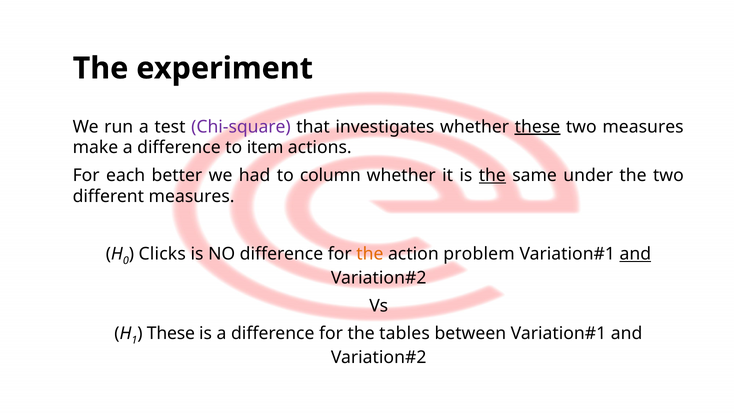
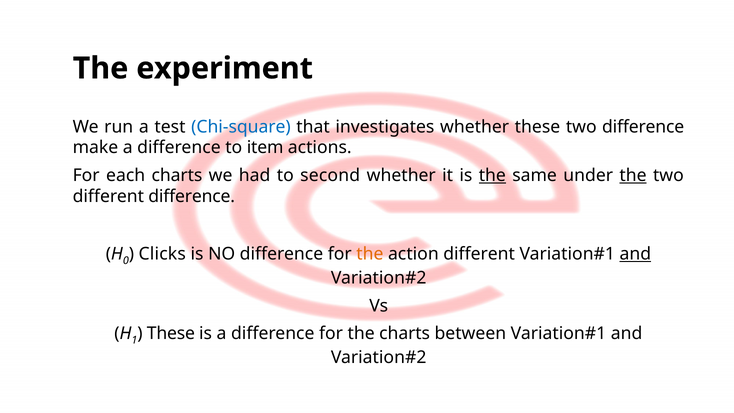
Chi-square colour: purple -> blue (241, 127)
these underline: present -> none (537, 127)
two measures: measures -> difference (643, 127)
each better: better -> charts (177, 175)
column: column -> second (330, 175)
the underline: none -> present (633, 175)
different measures: measures -> difference (192, 196)
action problem: problem -> different (479, 254)
the tables: tables -> charts (405, 333)
